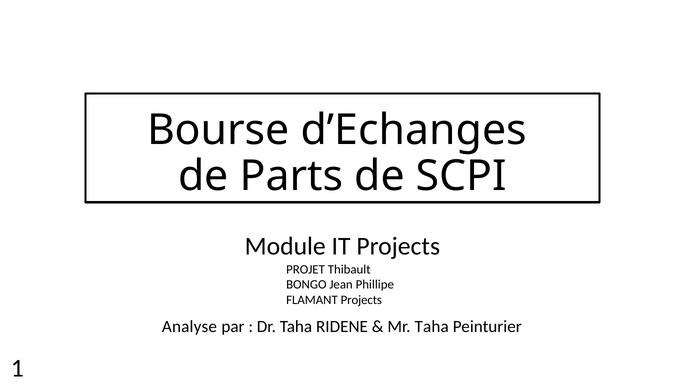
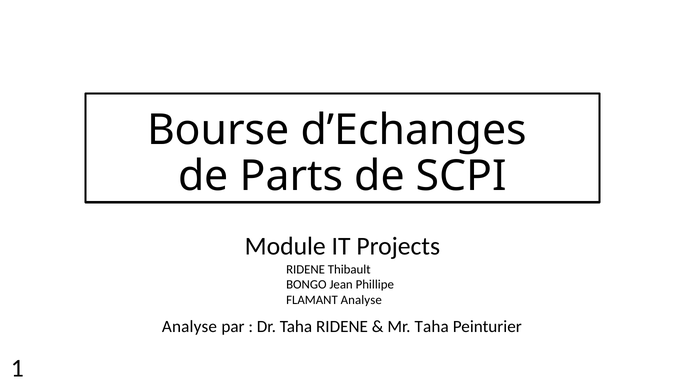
PROJET: PROJET -> RIDENE (306, 270)
FLAMANT Projects: Projects -> Analyse (361, 300)
